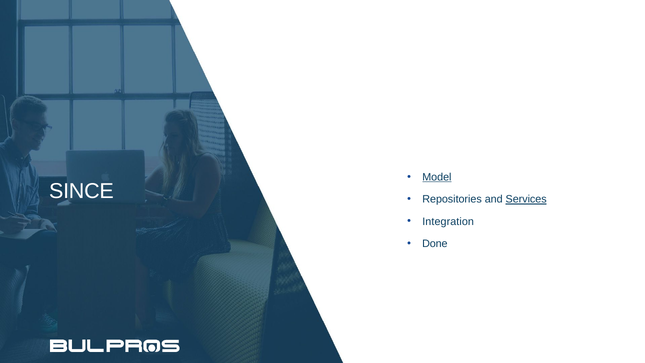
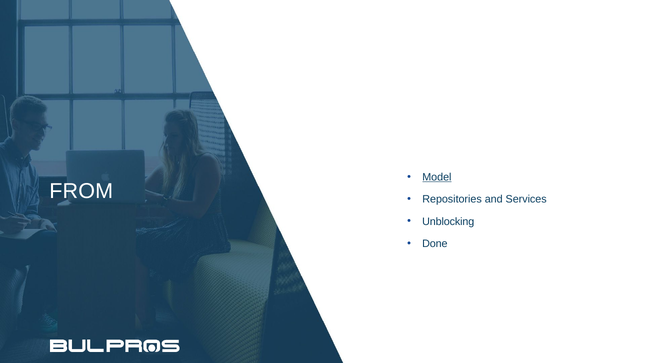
SINCE: SINCE -> FROM (81, 191)
Services underline: present -> none (526, 199)
Integration: Integration -> Unblocking (448, 221)
